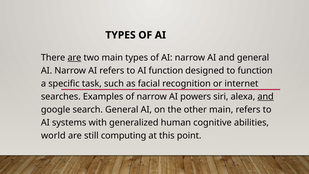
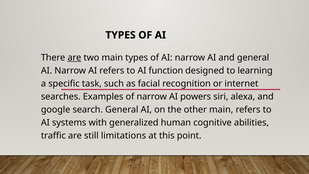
to function: function -> learning (255, 71)
and underline: present -> none (266, 97)
world: world -> traffic (53, 136)
computing: computing -> limitations (124, 136)
